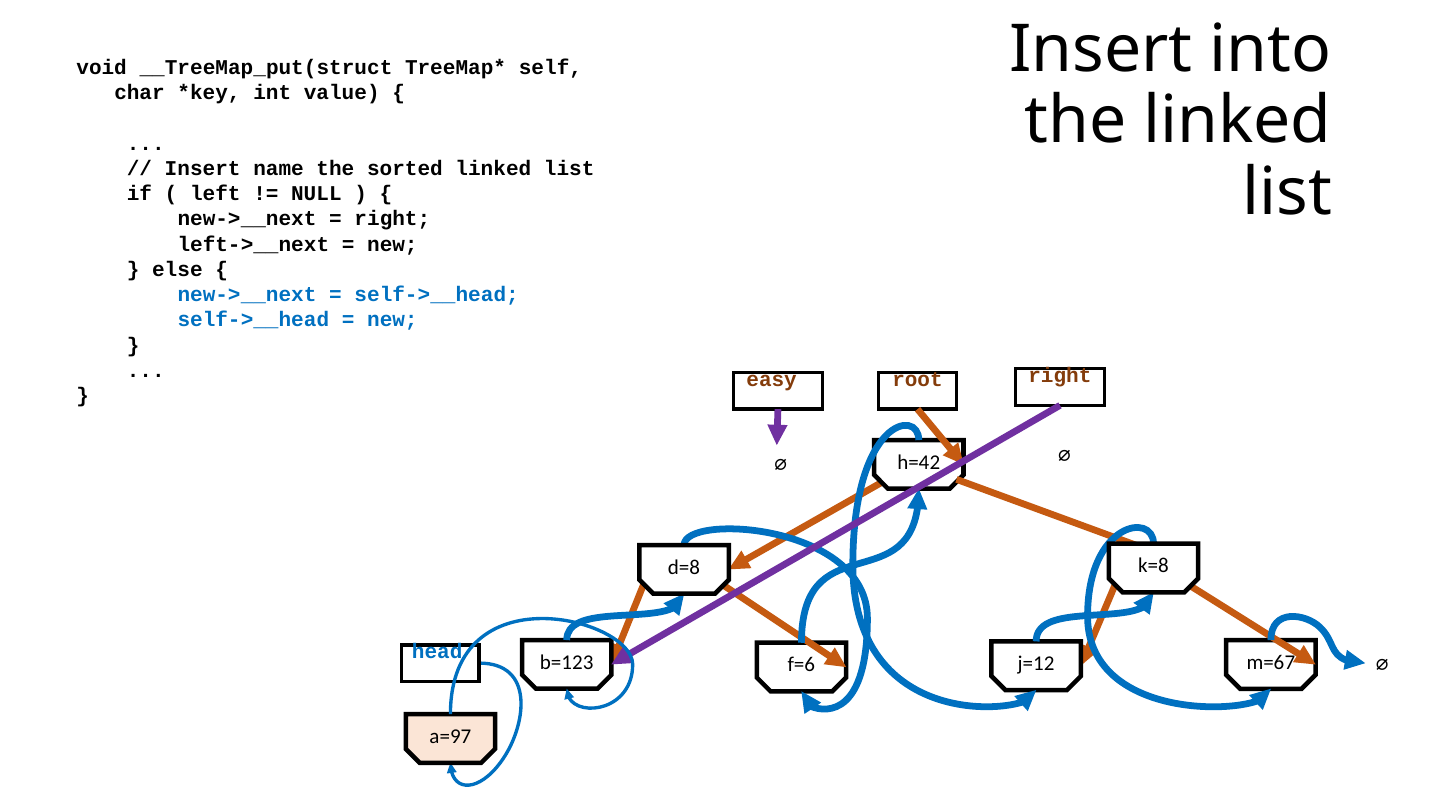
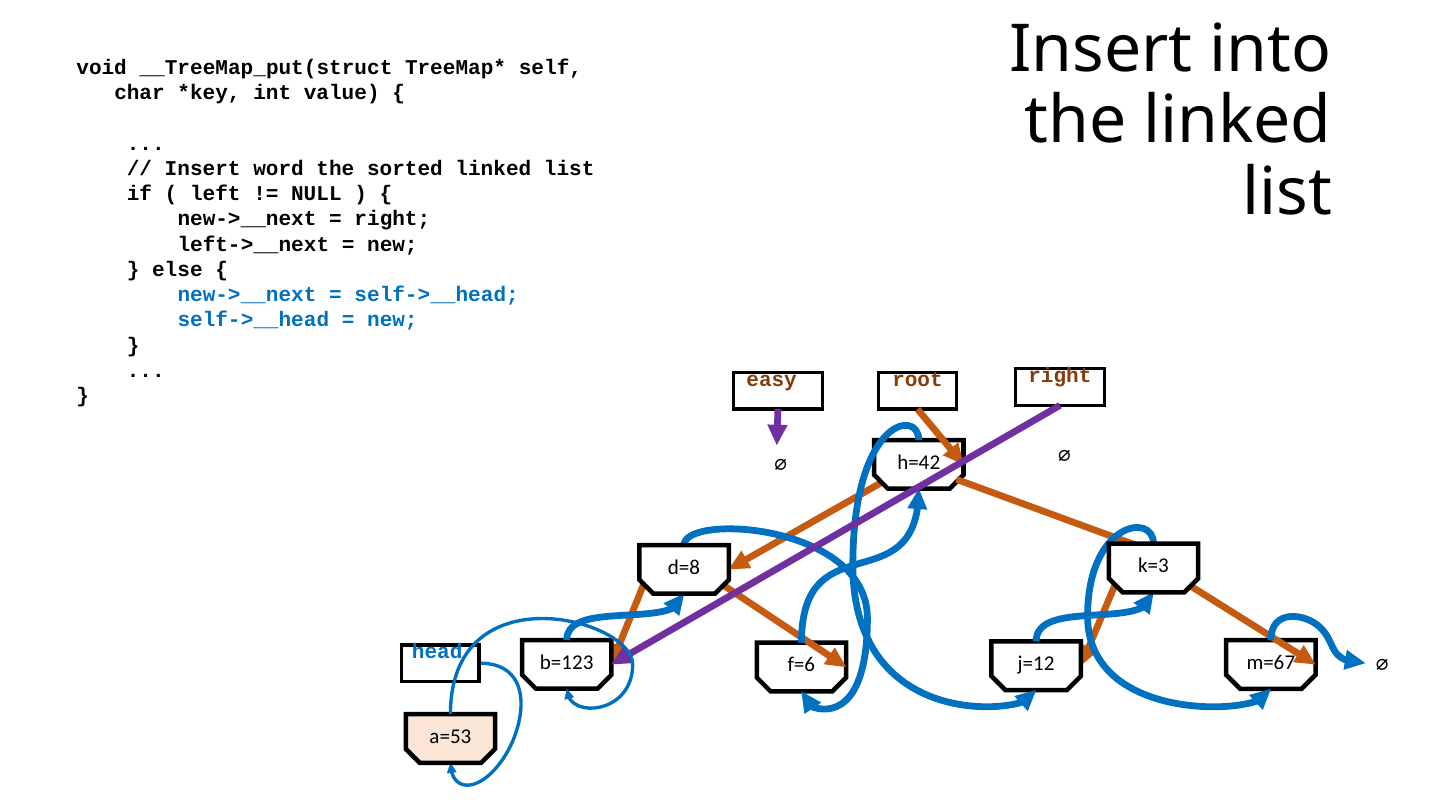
name: name -> word (279, 169)
k=8: k=8 -> k=3 (1153, 566)
a=97: a=97 -> a=53 (450, 737)
